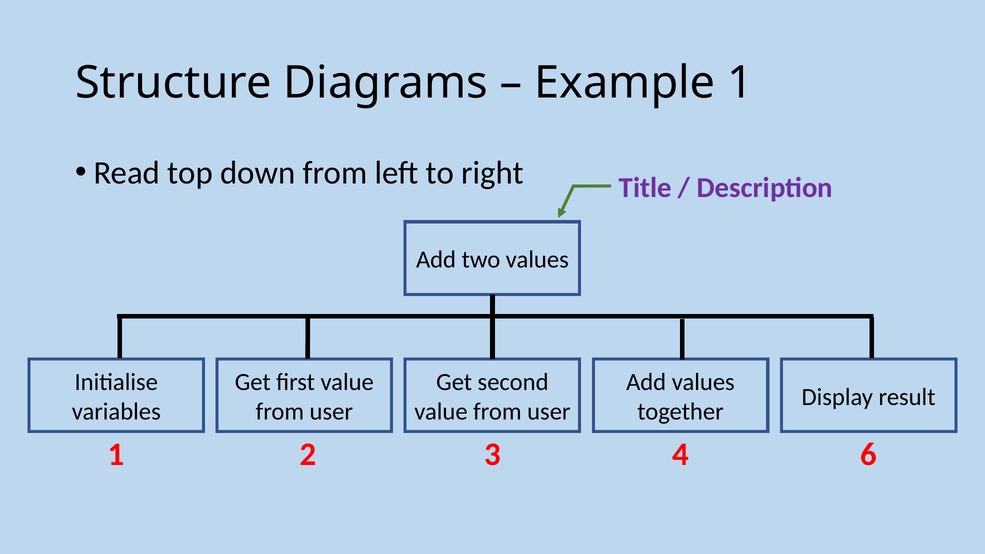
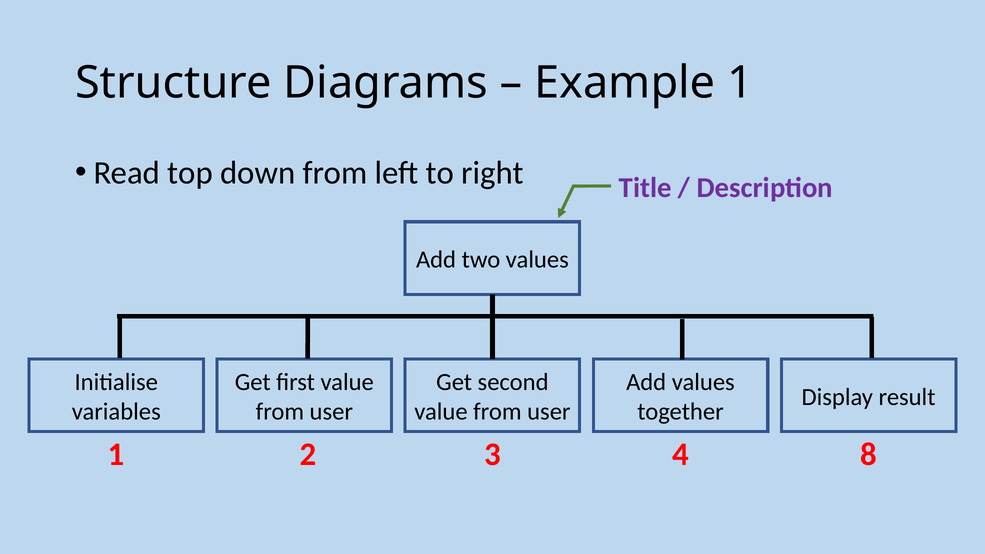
6: 6 -> 8 (869, 455)
